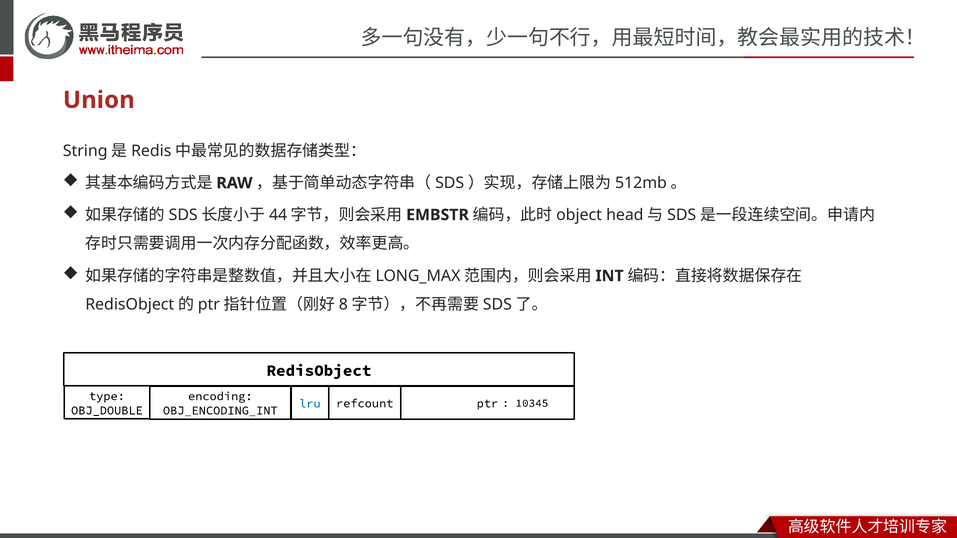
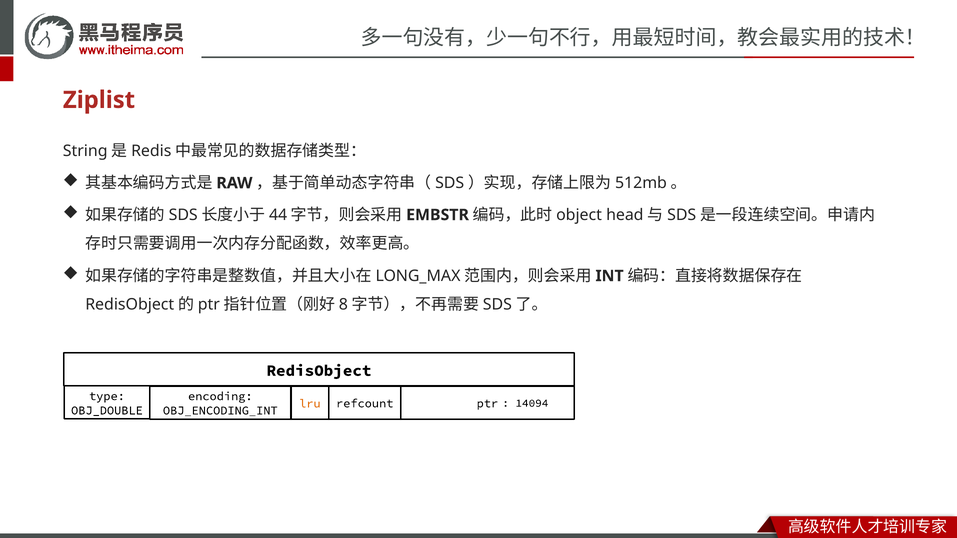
Union: Union -> Ziplist (99, 100)
10345: 10345 -> 14094 (532, 403)
lru colour: blue -> orange (310, 404)
